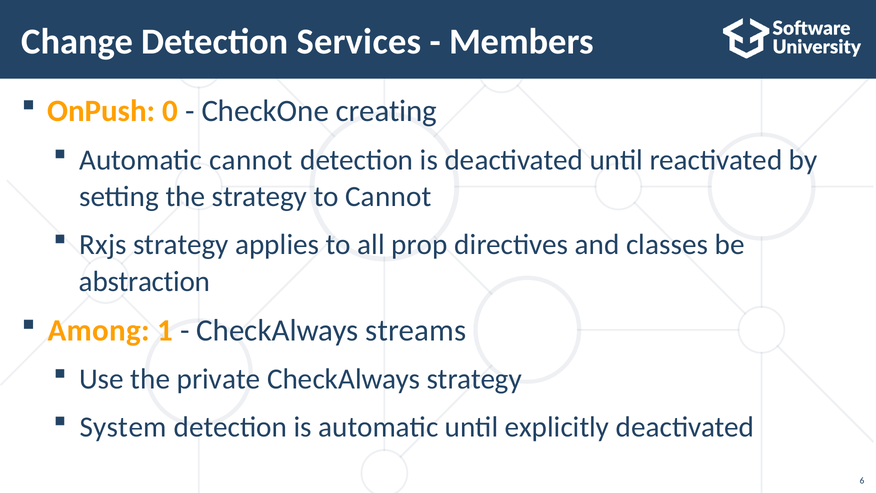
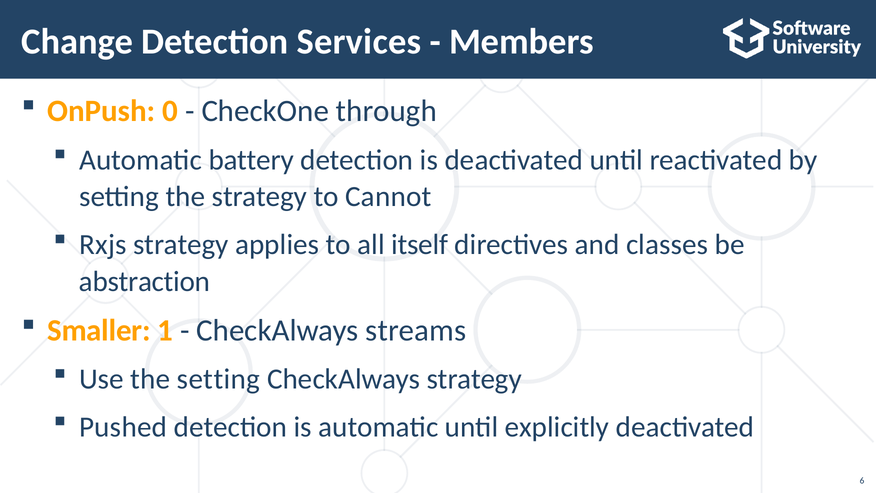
creating: creating -> through (386, 111)
Automatic cannot: cannot -> battery (251, 160)
prop: prop -> itself (420, 244)
Among: Among -> Smaller (99, 330)
the private: private -> setting (218, 379)
System: System -> Pushed (123, 427)
